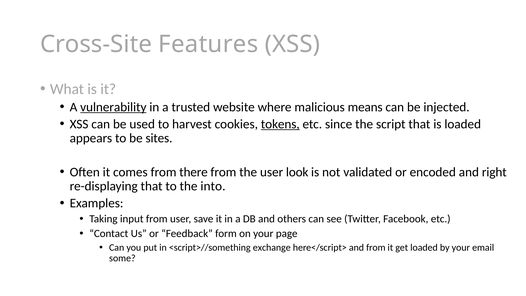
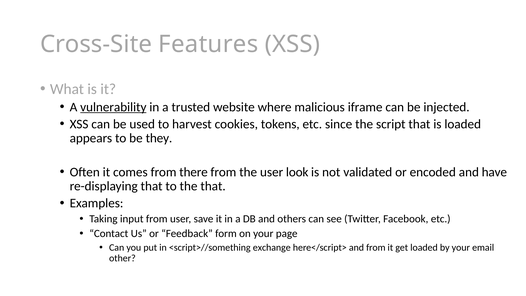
means: means -> iframe (365, 107)
tokens underline: present -> none (280, 124)
sites: sites -> they (159, 138)
right: right -> have (494, 172)
the into: into -> that (213, 186)
some: some -> other (122, 258)
